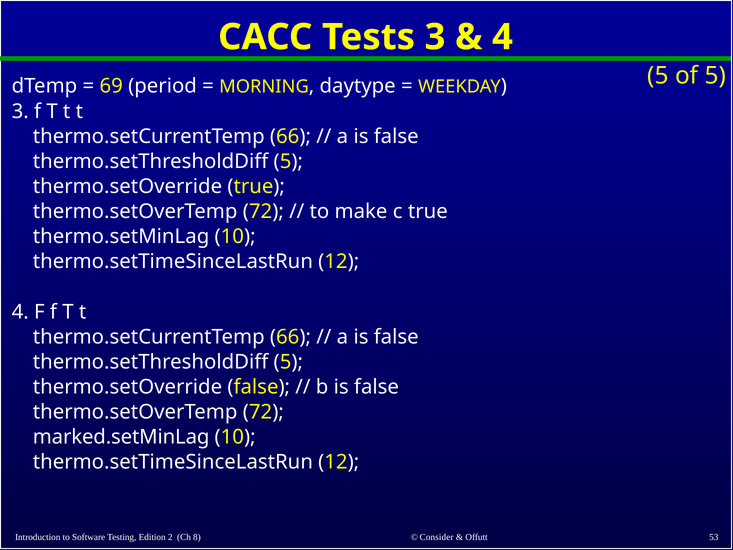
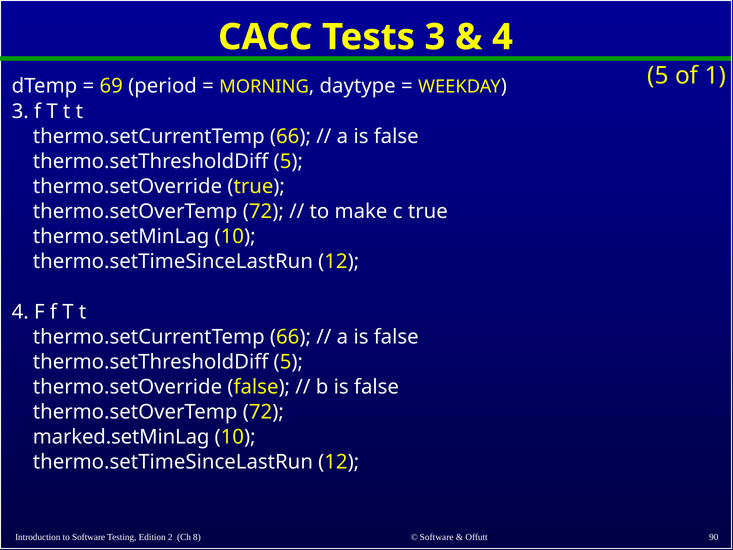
of 5: 5 -> 1 (715, 76)
Consider: Consider -> Software (437, 537)
53: 53 -> 90 (714, 537)
